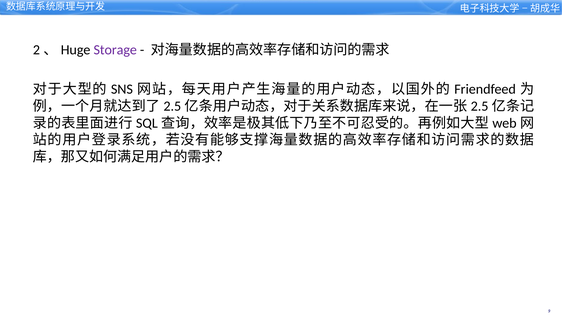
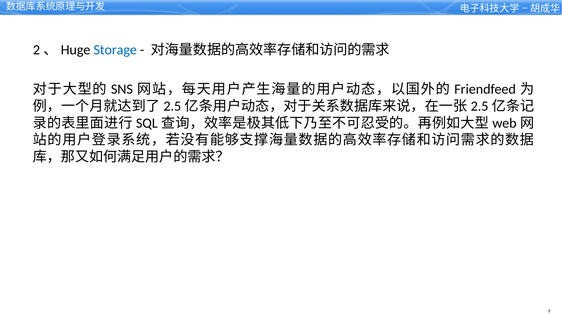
Storage colour: purple -> blue (115, 50)
